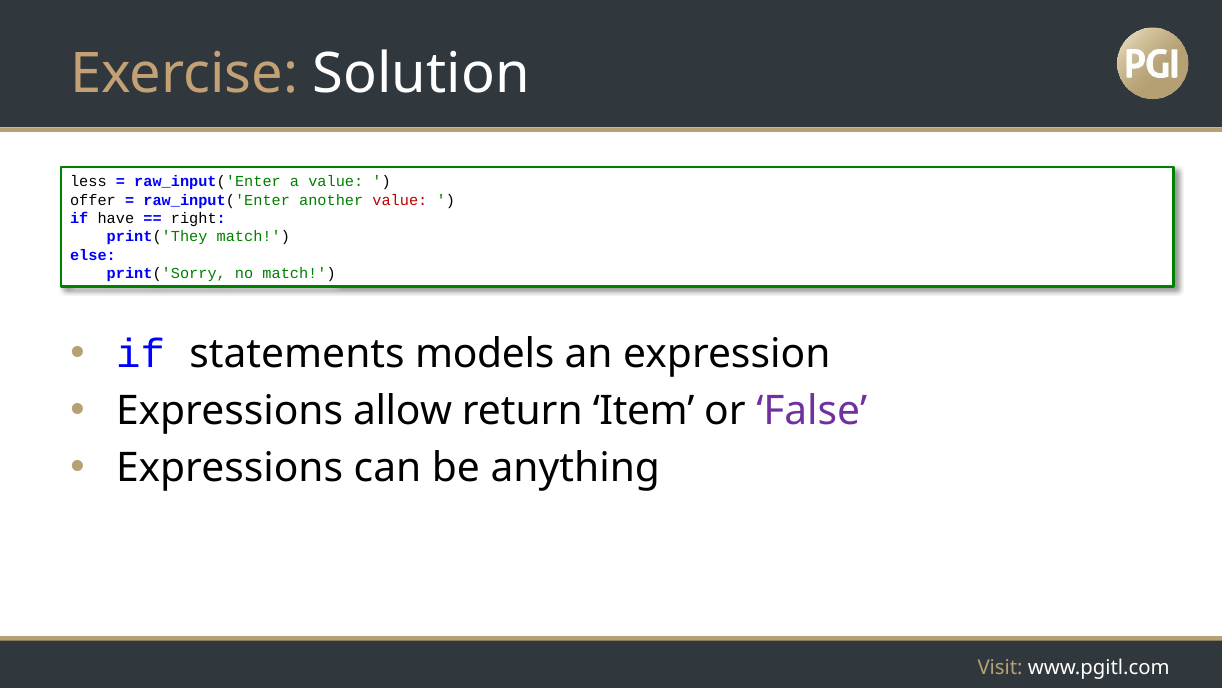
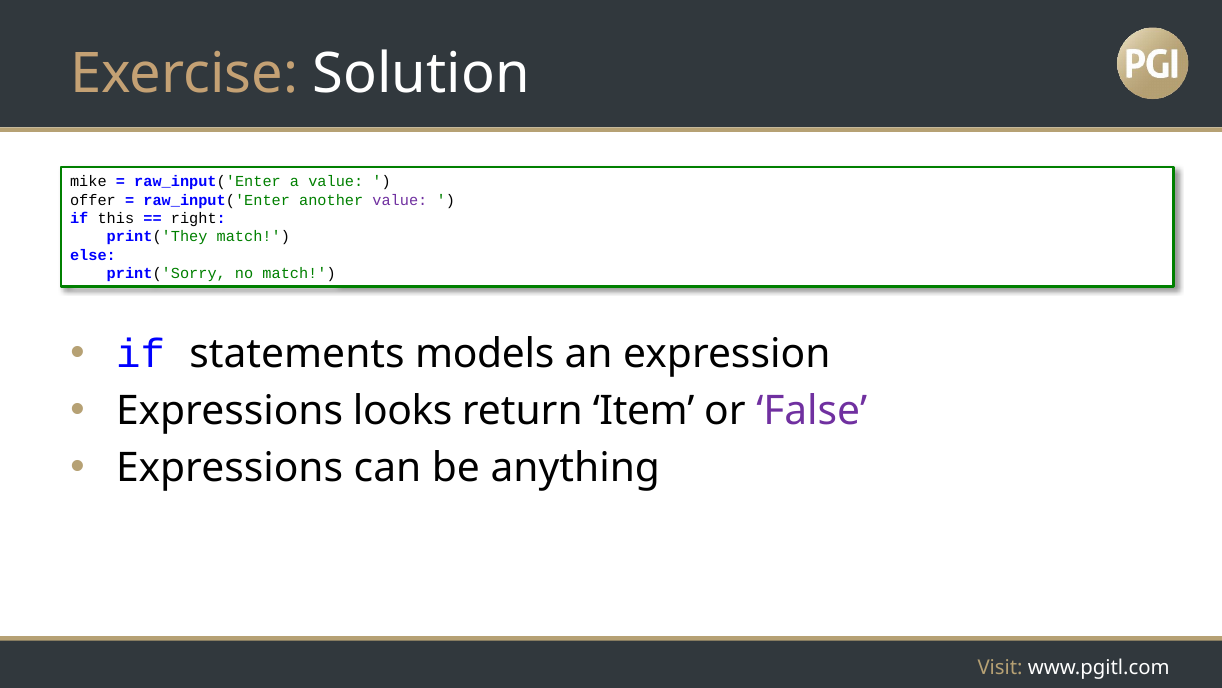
less: less -> mike (88, 182)
value colour: red -> purple (400, 200)
have: have -> this (116, 218)
allow: allow -> looks (403, 411)
